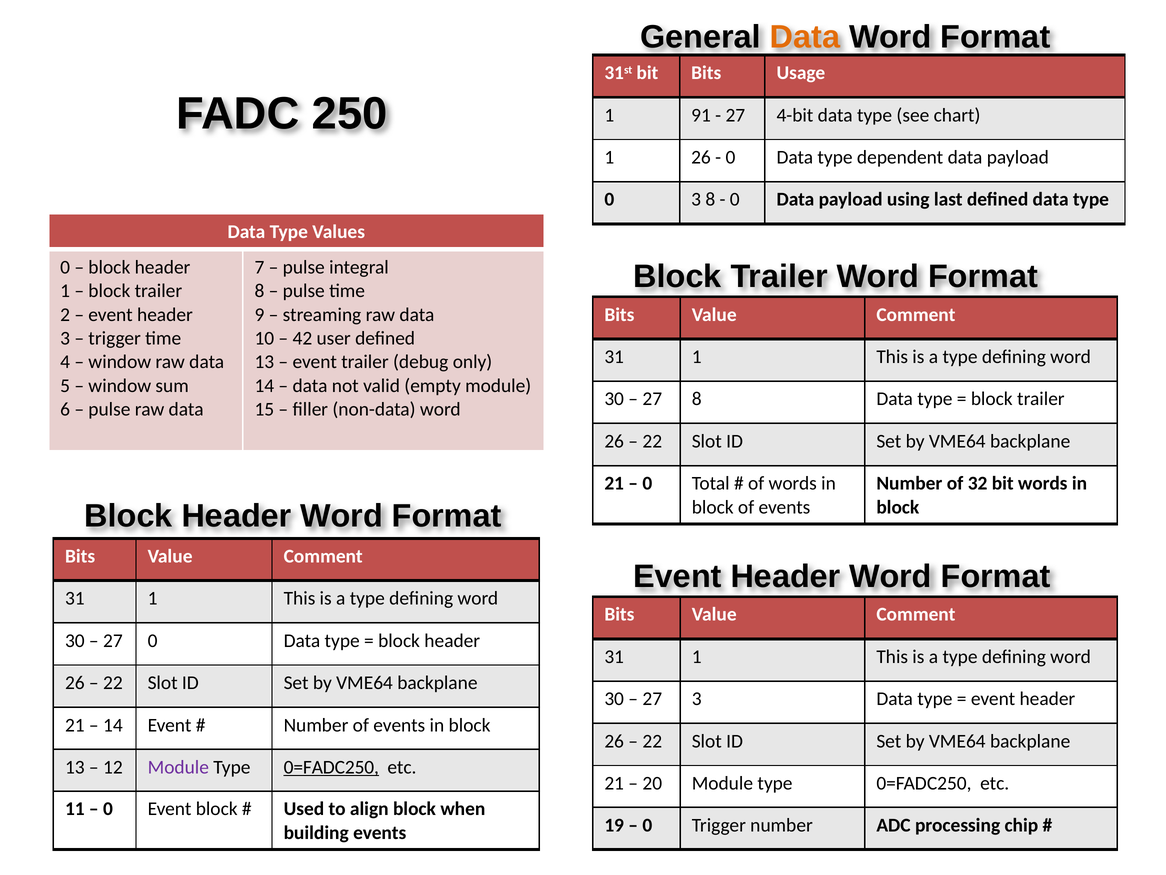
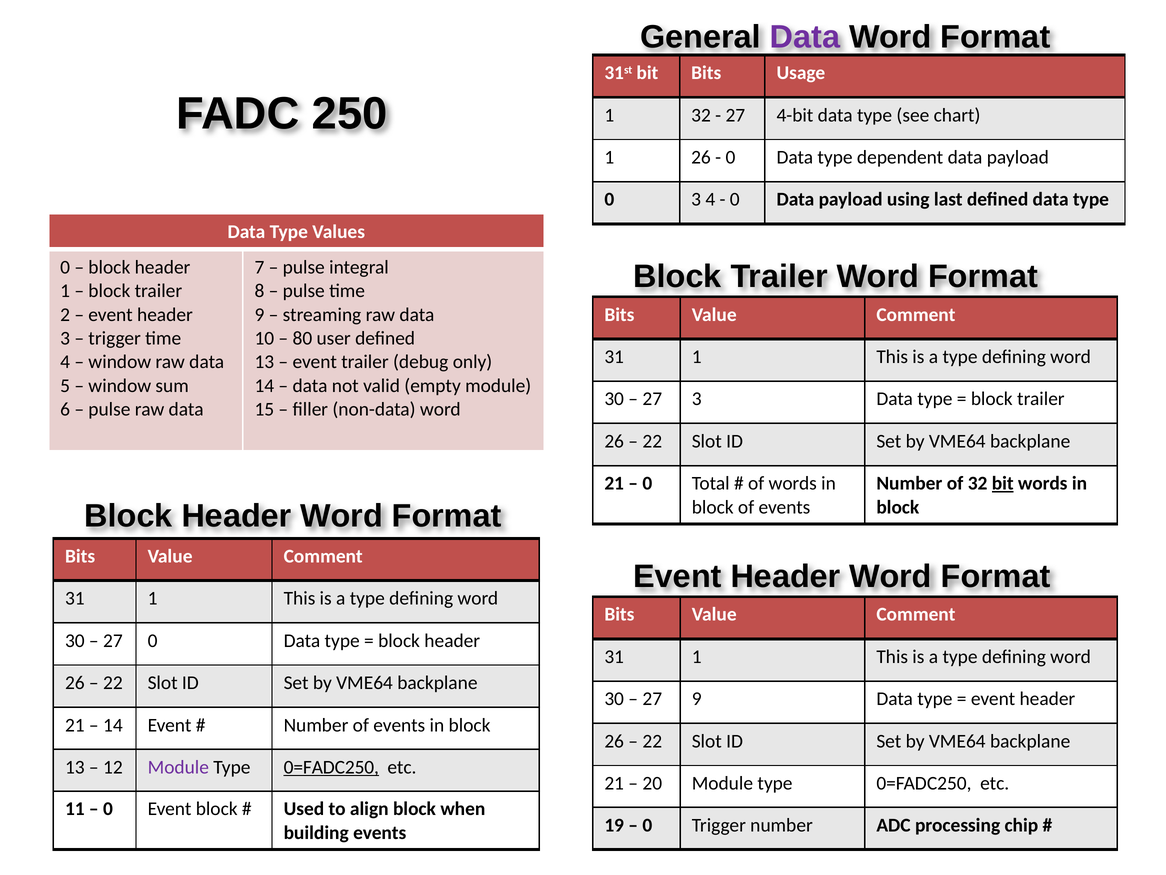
Data colour: orange -> purple (805, 37)
1 91: 91 -> 32 (701, 115)
3 8: 8 -> 4 (710, 199)
42: 42 -> 80 (302, 338)
27 8: 8 -> 3 (697, 399)
bit underline: none -> present (1003, 483)
27 3: 3 -> 9 (697, 699)
